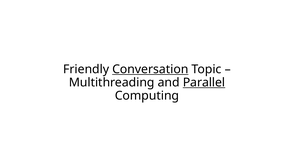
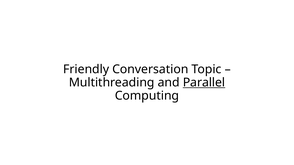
Conversation underline: present -> none (150, 69)
